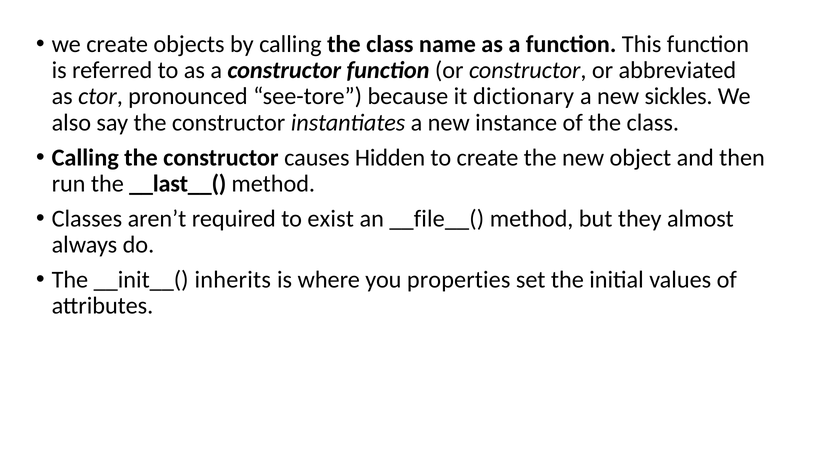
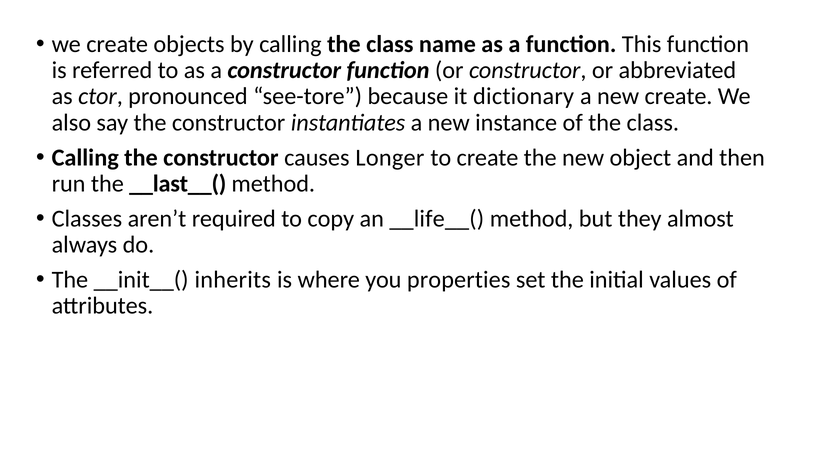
new sickles: sickles -> create (679, 96)
Hidden: Hidden -> Longer (390, 158)
exist: exist -> copy (331, 219)
__file__(: __file__( -> __life__( (437, 219)
